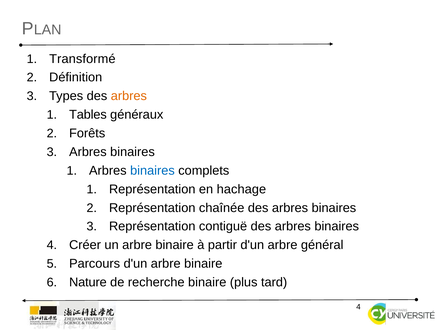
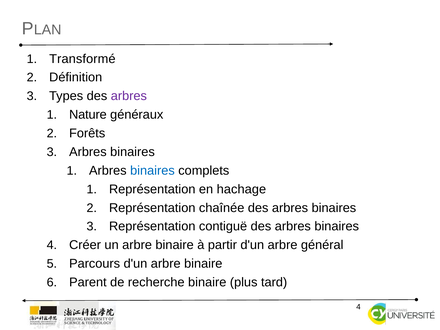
arbres colour: orange -> purple (129, 96)
Tables: Tables -> Nature (88, 115)
Nature: Nature -> Parent (88, 282)
